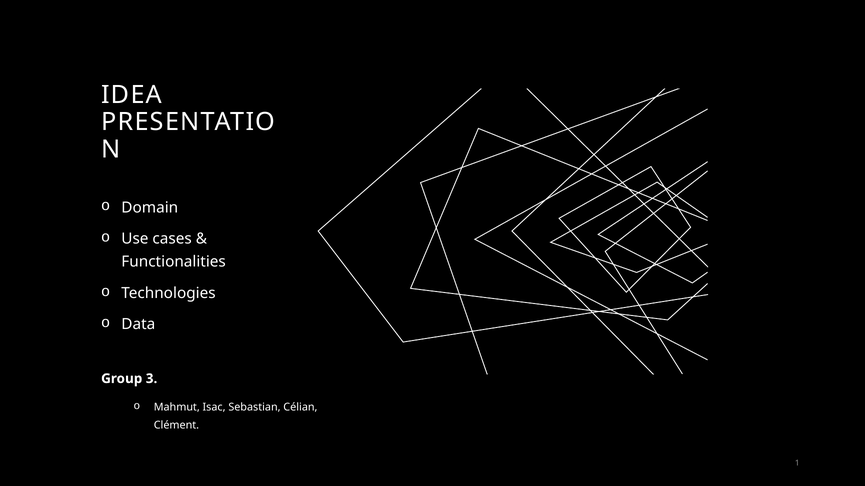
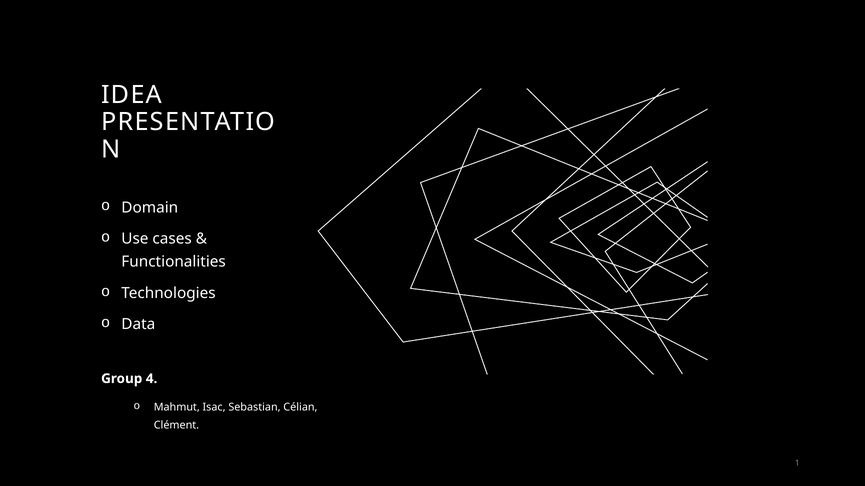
3: 3 -> 4 (152, 379)
